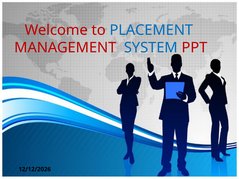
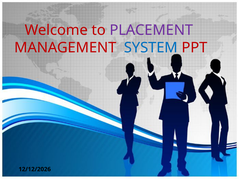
PLACEMENT colour: blue -> purple (151, 30)
